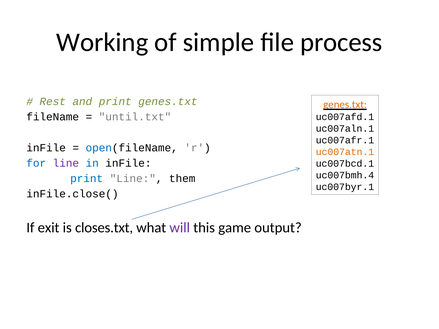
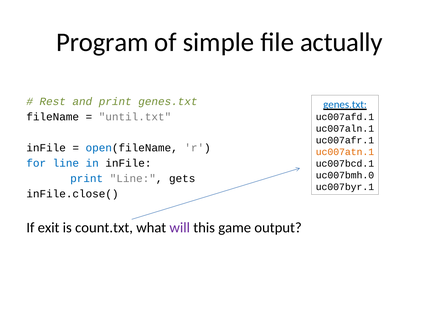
Working: Working -> Program (102, 42)
process: process -> actually (341, 42)
genes.txt colour: orange -> blue (345, 105)
line colour: purple -> blue (66, 163)
uc007bmh.4: uc007bmh.4 -> uc007bmh.0 (345, 175)
them: them -> gets (182, 179)
closes.txt: closes.txt -> count.txt (104, 228)
